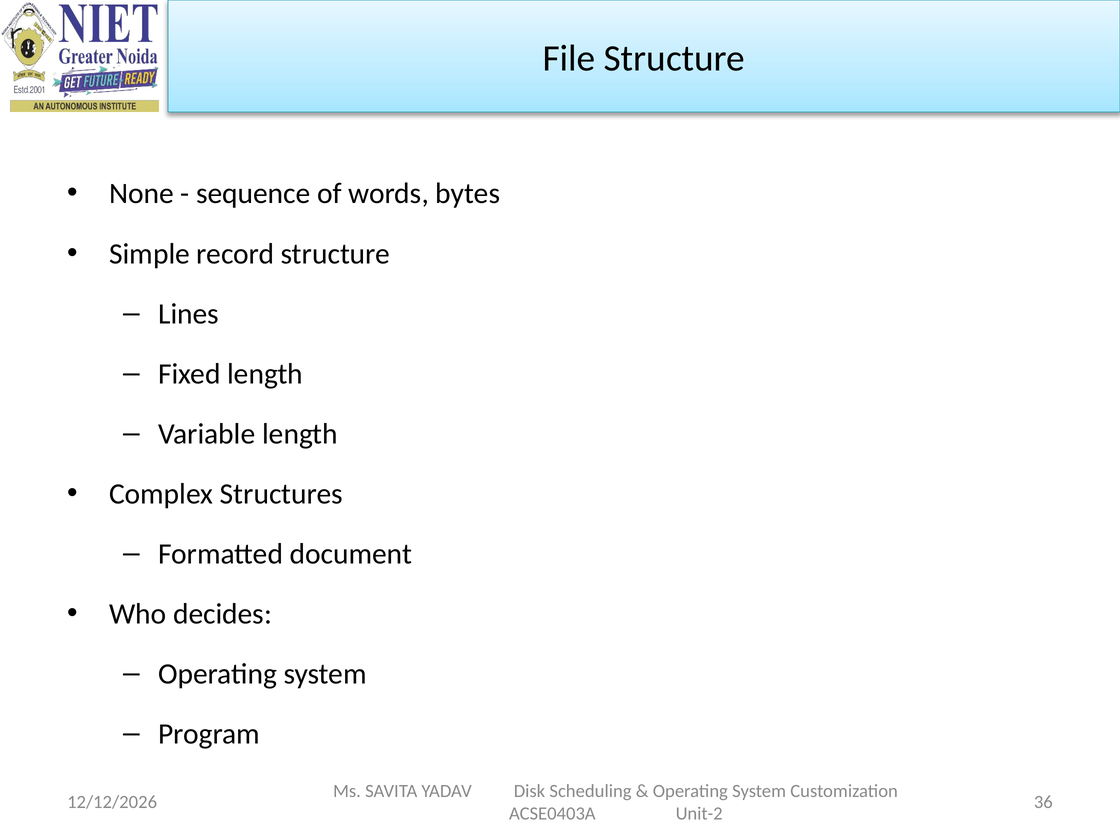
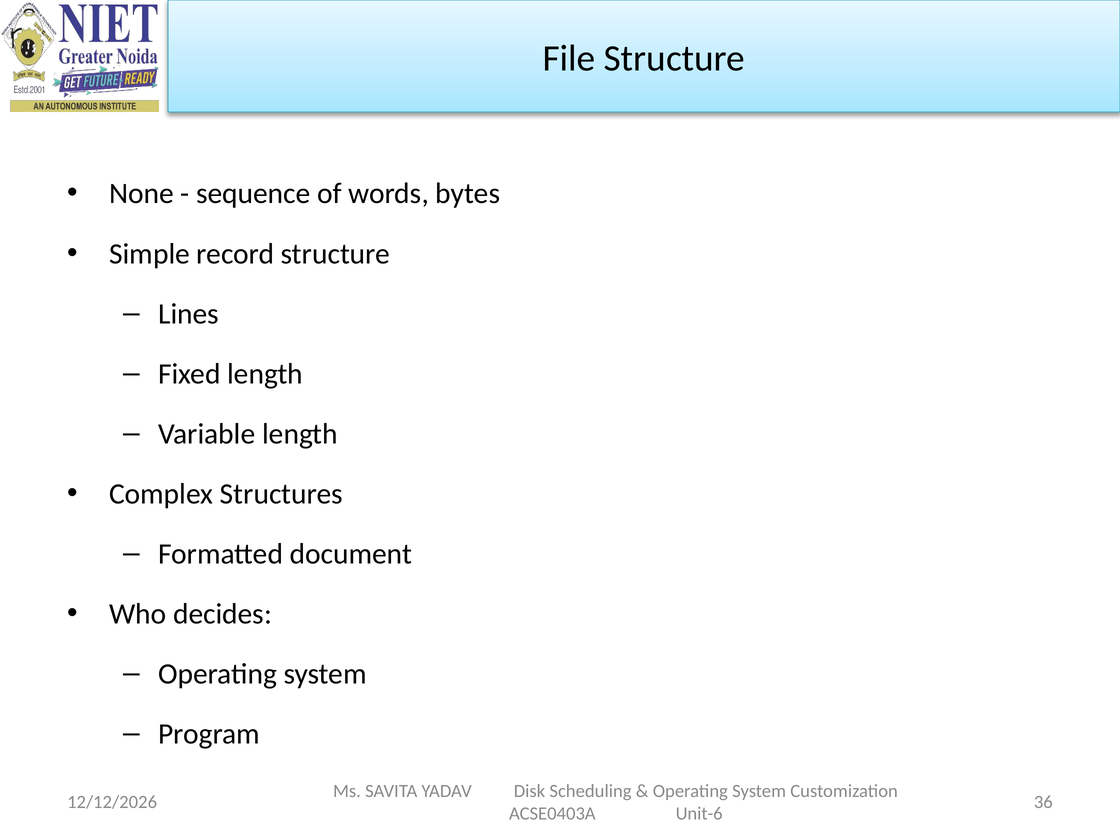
Unit-2: Unit-2 -> Unit-6 (699, 813)
